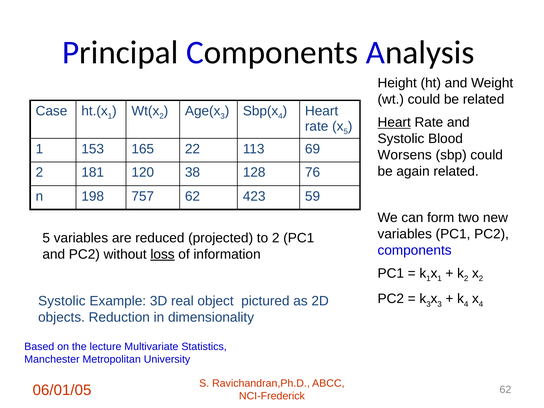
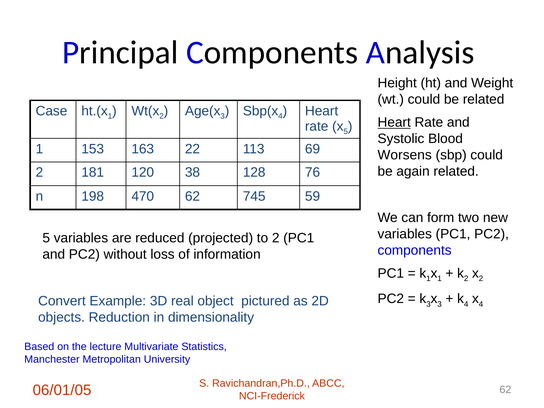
165: 165 -> 163 (143, 149)
757: 757 -> 470 (143, 196)
423: 423 -> 745 (254, 196)
loss underline: present -> none (163, 254)
Systolic: Systolic -> Convert (62, 301)
